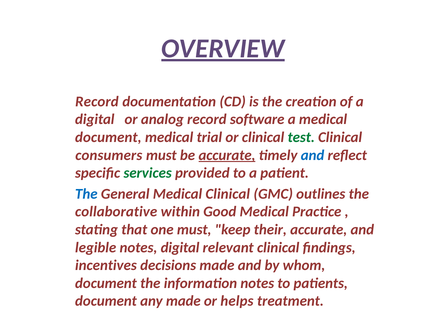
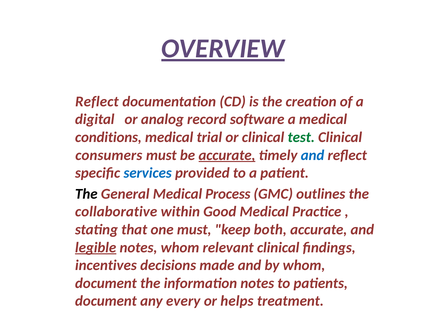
Record: Record -> Reflect (97, 101)
document: document -> conditions (108, 137)
services colour: green -> blue (148, 173)
The colour: blue -> black (86, 194)
Medical Clinical: Clinical -> Process (228, 194)
their: their -> both (270, 229)
legible underline: none -> present (96, 247)
notes digital: digital -> whom (180, 247)
any made: made -> every (183, 301)
